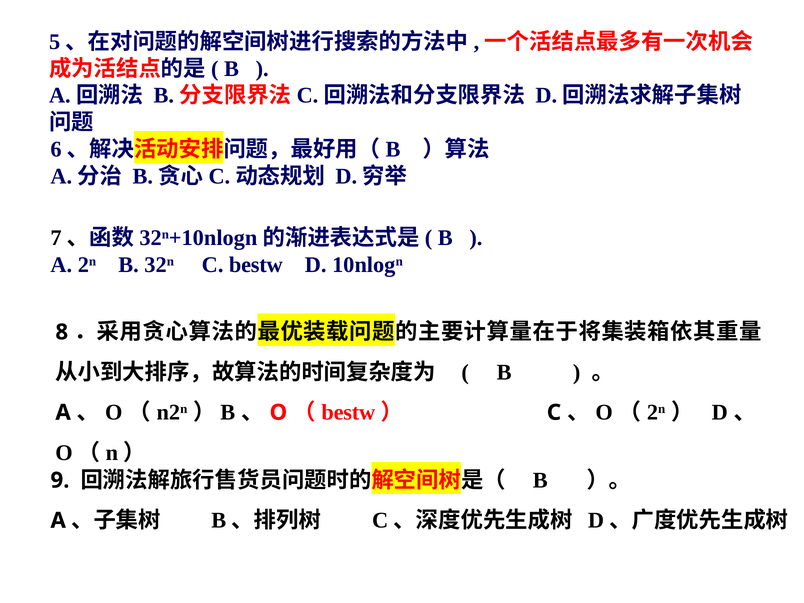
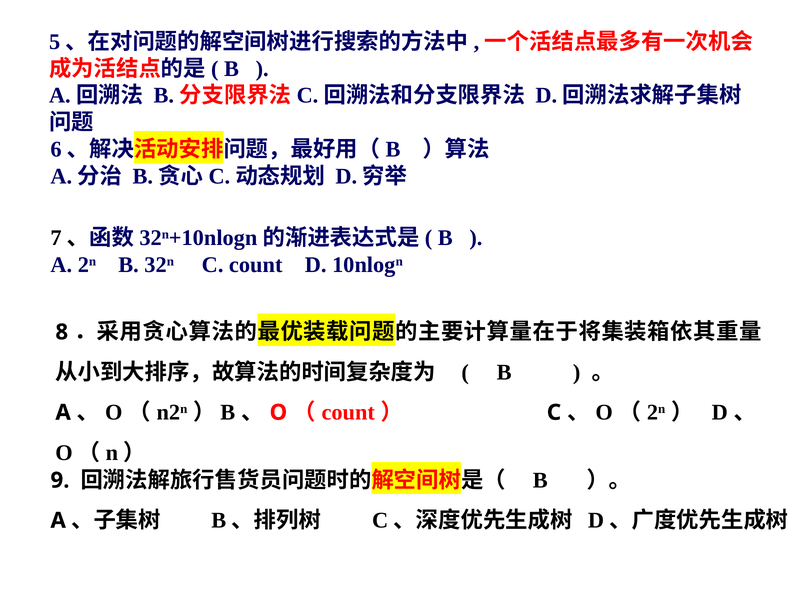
C bestw: bestw -> count (256, 265)
bestw: bestw -> count (348, 412)
